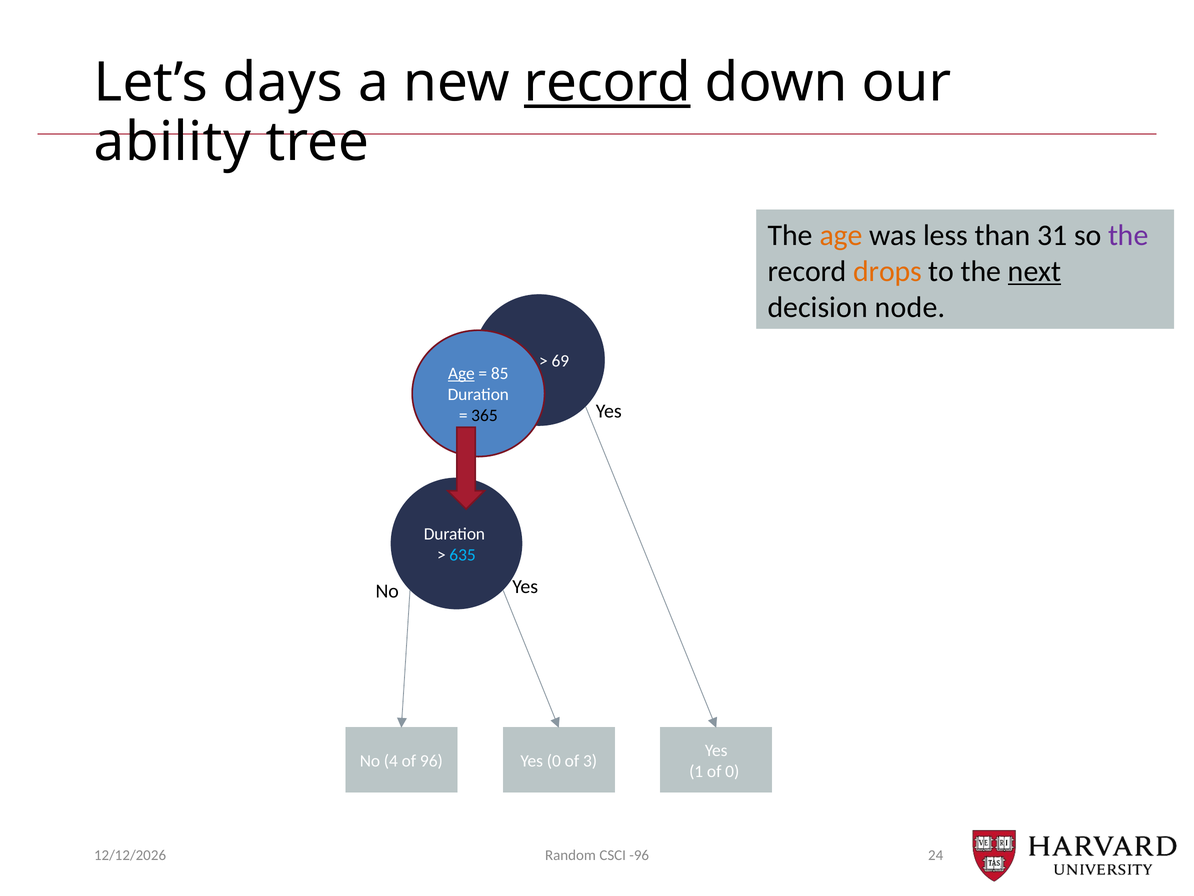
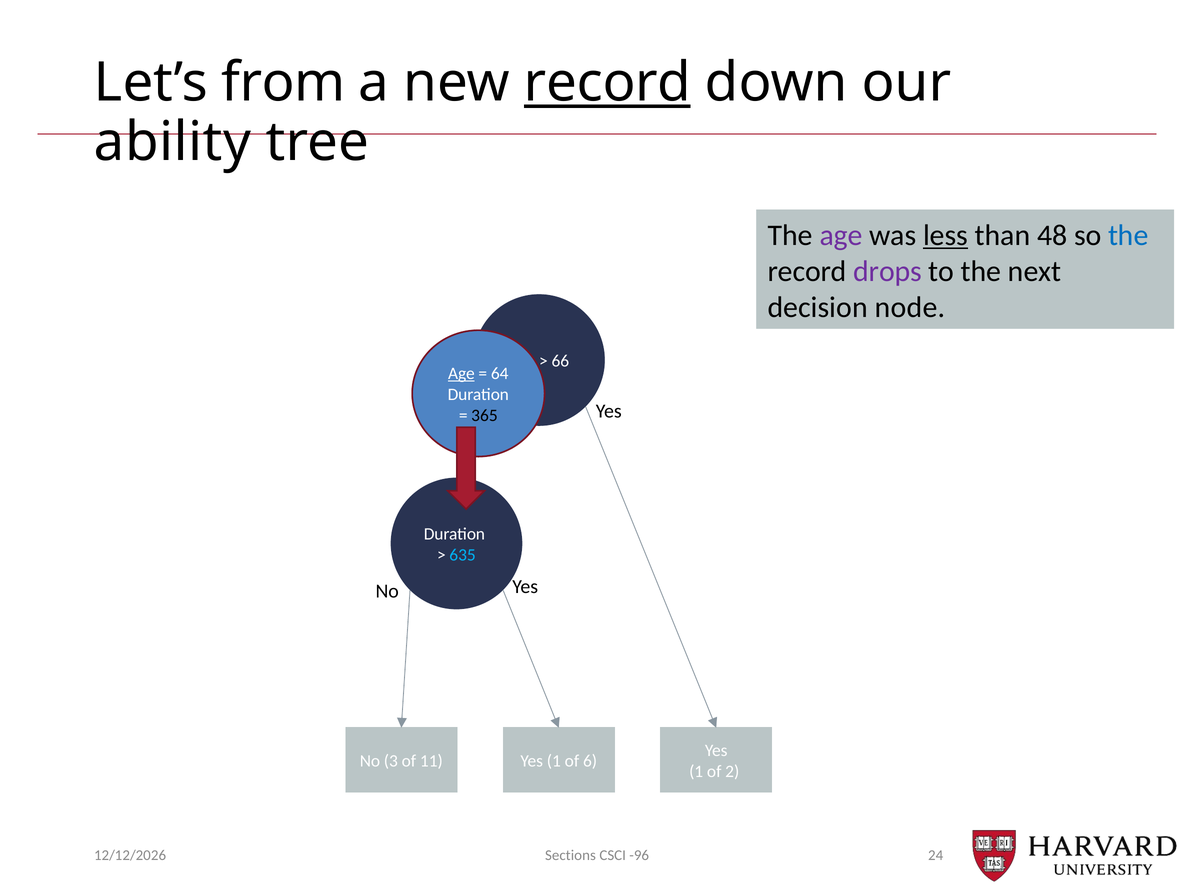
days: days -> from (284, 83)
age colour: orange -> purple (841, 235)
less underline: none -> present (945, 235)
31: 31 -> 48 (1052, 235)
the colour: purple -> blue (1128, 235)
drops colour: orange -> purple (888, 271)
next underline: present -> none (1034, 271)
69: 69 -> 66 (560, 361)
85: 85 -> 64 (500, 374)
4: 4 -> 3 (391, 761)
96: 96 -> 11 (431, 761)
0: 0 -> 1 (554, 761)
3: 3 -> 6 (590, 761)
of 0: 0 -> 2 (732, 771)
Random: Random -> Sections (570, 855)
